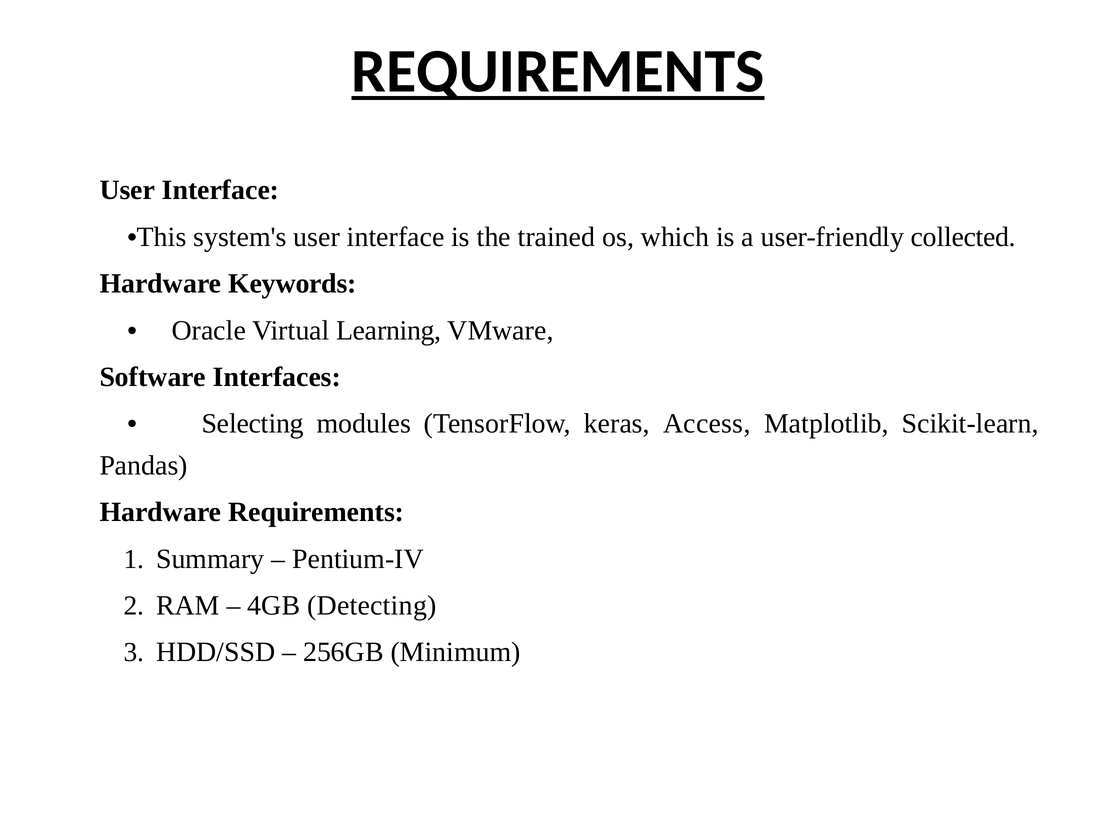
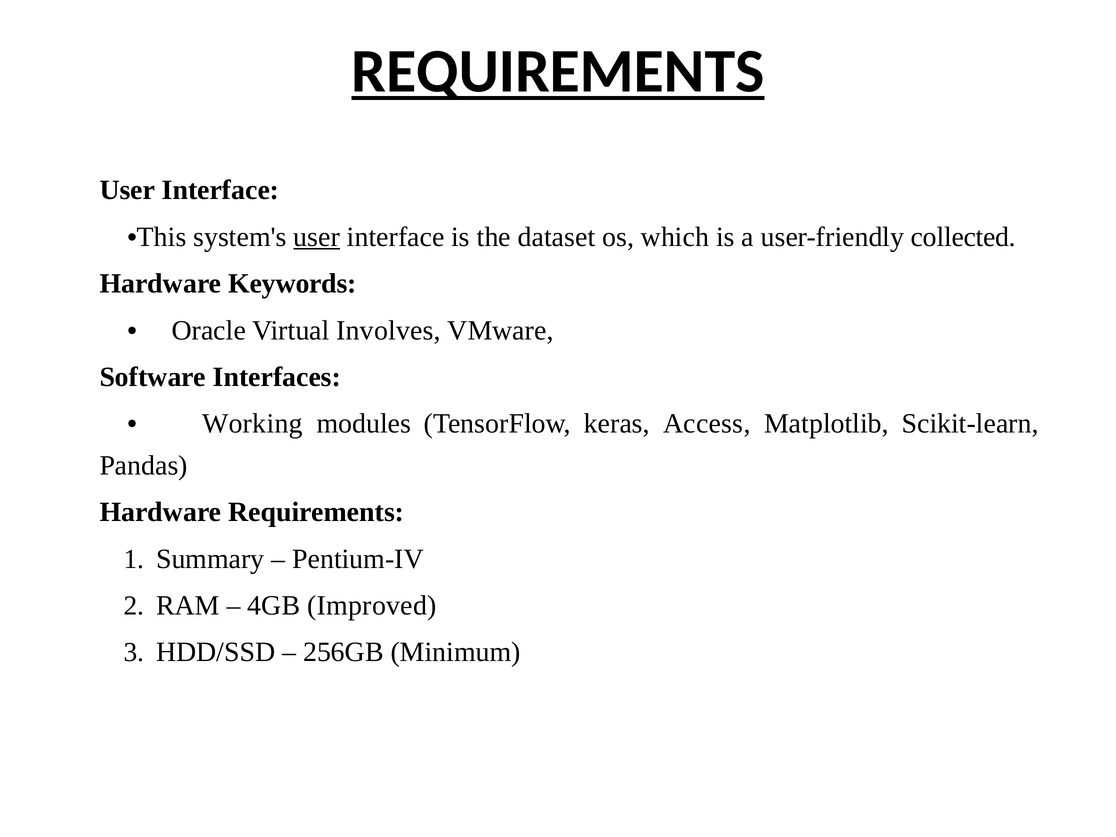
user underline: none -> present (317, 237)
trained: trained -> dataset (557, 237)
Learning: Learning -> Involves (389, 330)
Selecting: Selecting -> Working (252, 424)
Detecting: Detecting -> Improved (372, 606)
